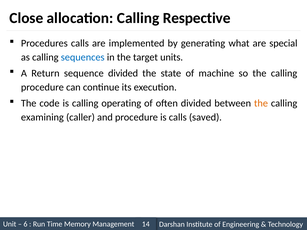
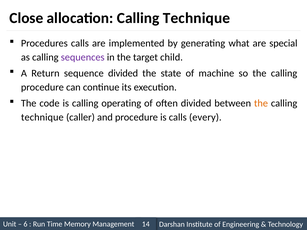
allocation Calling Respective: Respective -> Technique (197, 18)
sequences colour: blue -> purple (83, 57)
units: units -> child (172, 57)
examining: examining -> technique (42, 117)
saved: saved -> every (205, 117)
